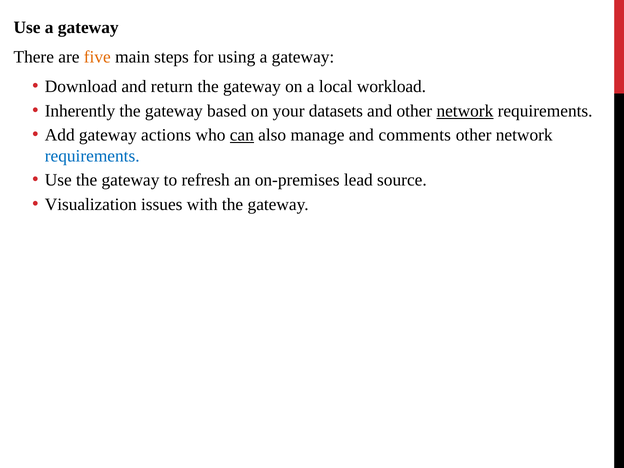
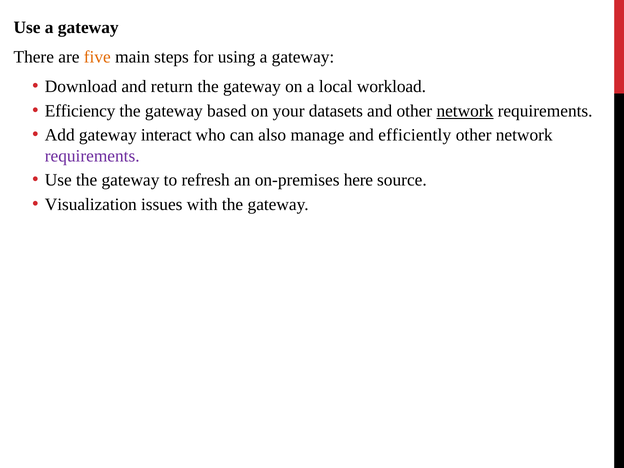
Inherently: Inherently -> Efficiency (80, 111)
actions: actions -> interact (166, 135)
can underline: present -> none (242, 135)
comments: comments -> efficiently (415, 135)
requirements colour: blue -> purple (92, 156)
lead: lead -> here (358, 180)
